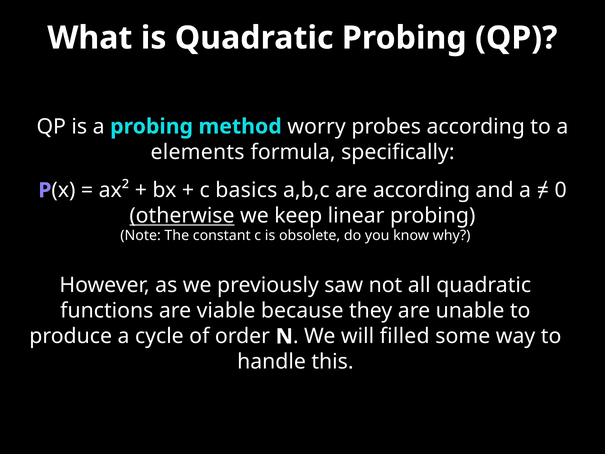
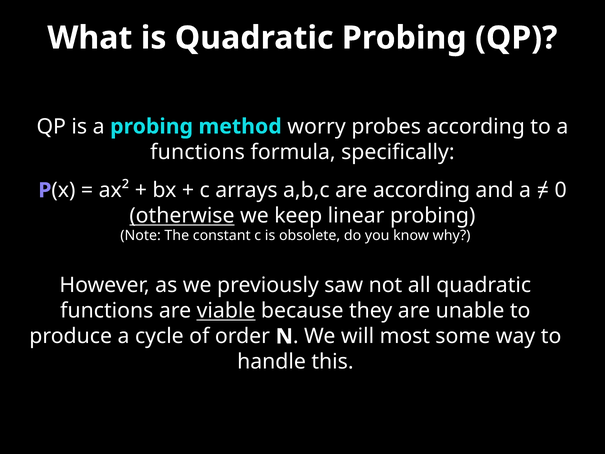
elements: elements -> functions (198, 152)
basics: basics -> arrays (246, 190)
viable underline: none -> present (226, 311)
filled: filled -> most (405, 336)
